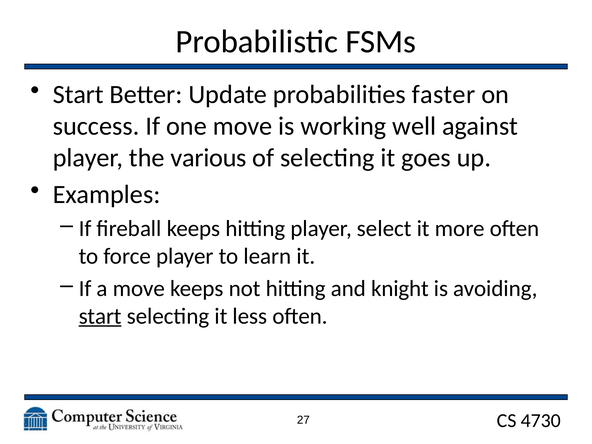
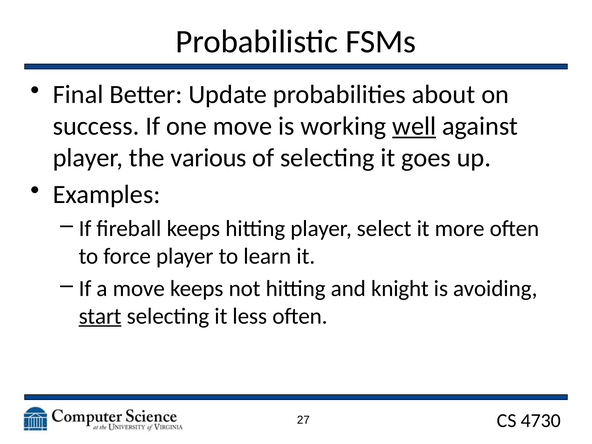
Start: Start -> Final (78, 95)
faster: faster -> about (444, 95)
well underline: none -> present (414, 126)
